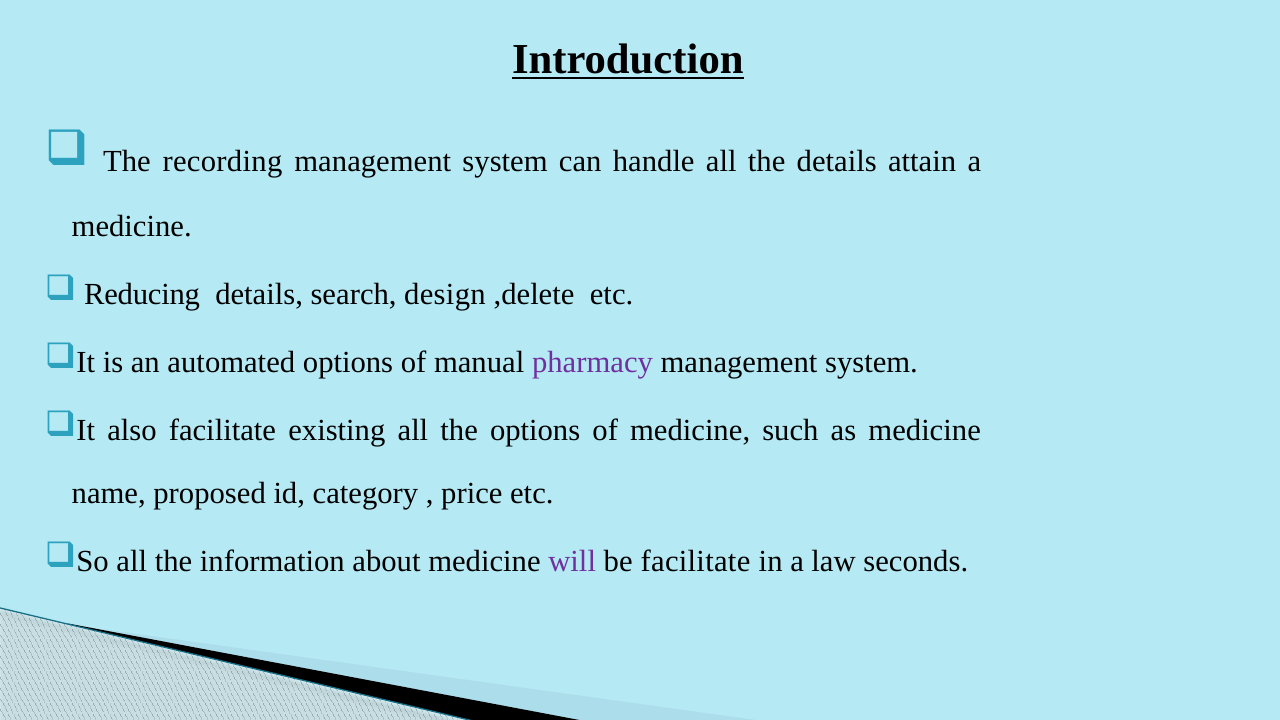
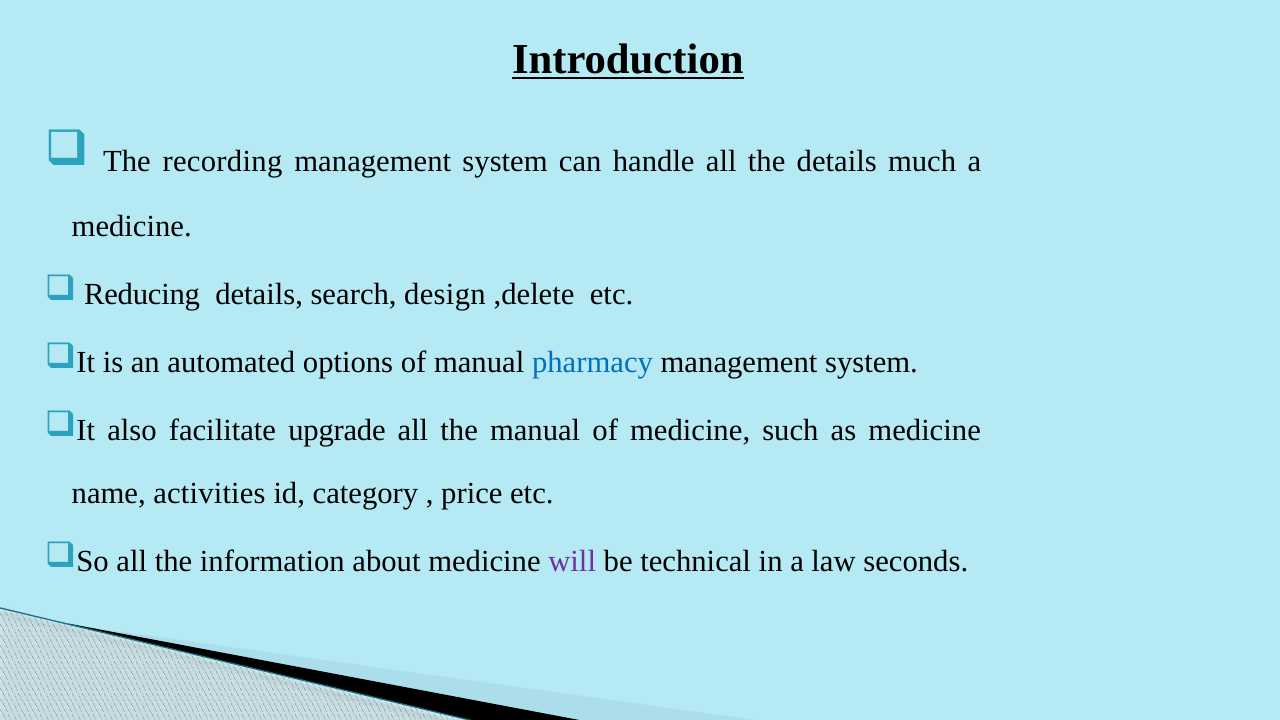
attain: attain -> much (922, 161)
pharmacy colour: purple -> blue (592, 362)
existing: existing -> upgrade (337, 430)
the options: options -> manual (535, 430)
proposed: proposed -> activities (210, 493)
be facilitate: facilitate -> technical (696, 561)
